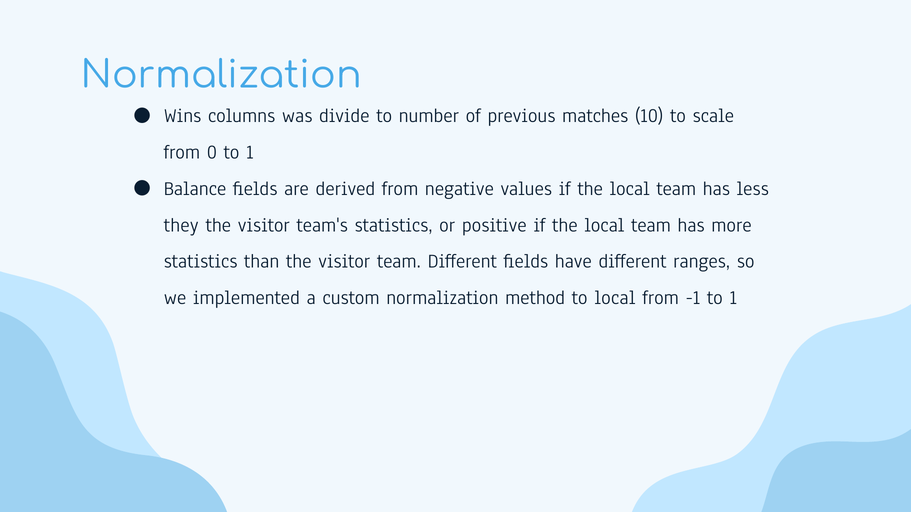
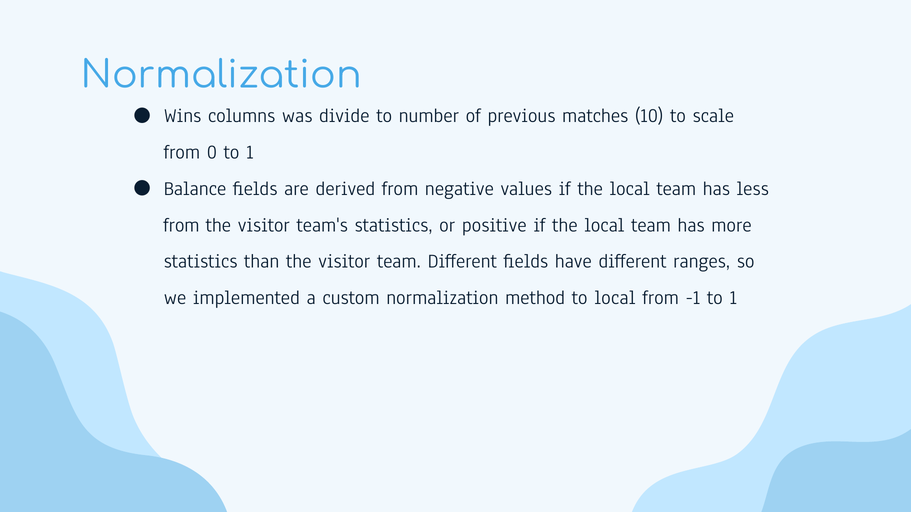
they: they -> from (181, 225)
